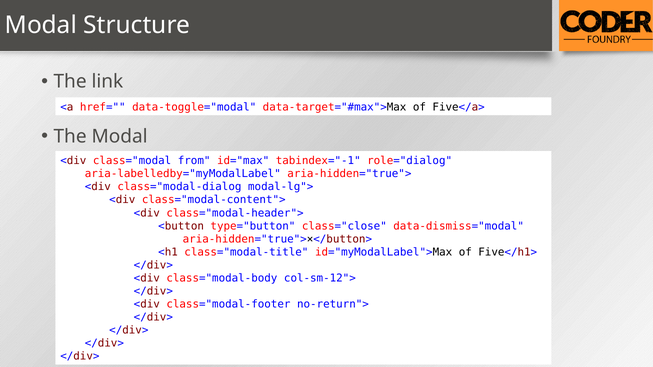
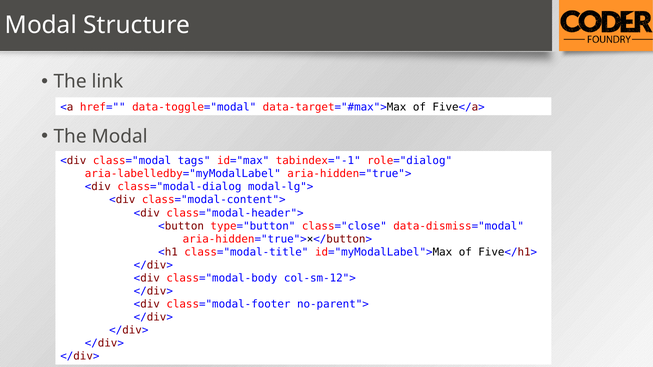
from: from -> tags (194, 161)
no-return">: no-return"> -> no-parent"> (333, 304)
